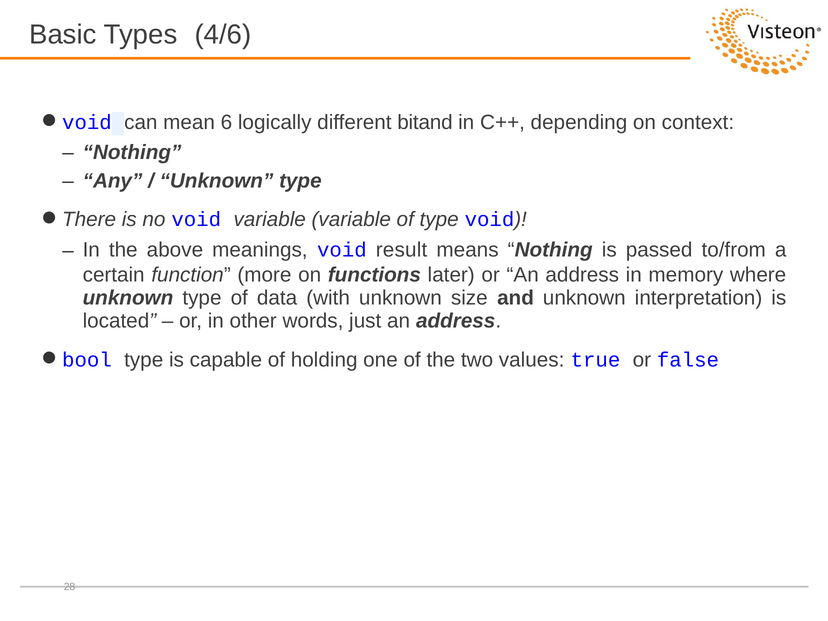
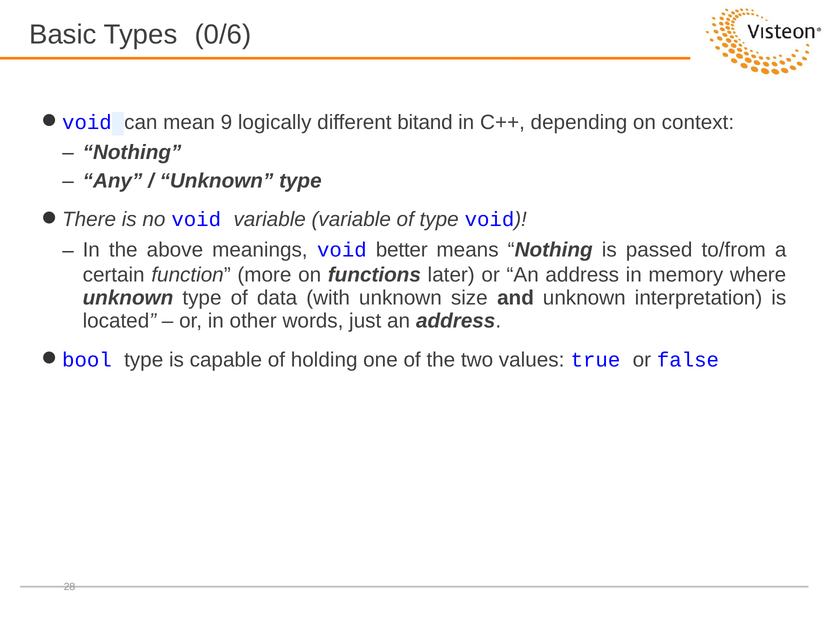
4/6: 4/6 -> 0/6 (223, 35)
6: 6 -> 9 (226, 122)
result: result -> better (402, 250)
